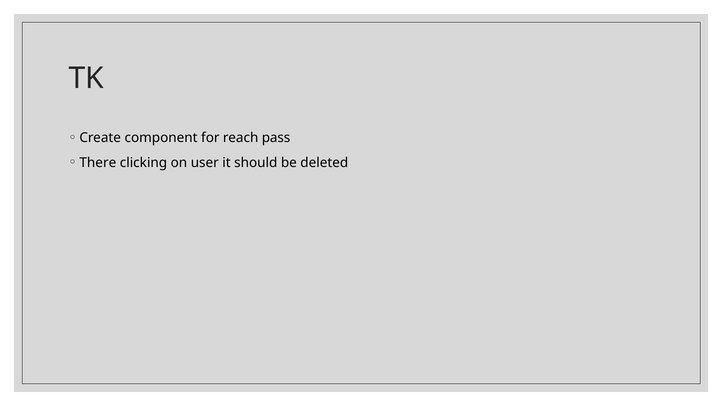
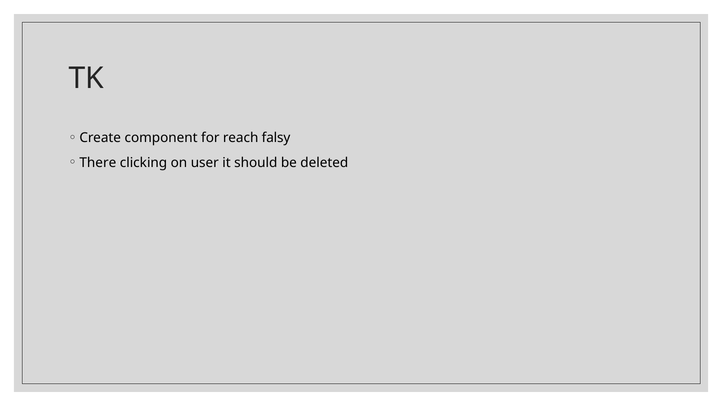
pass: pass -> falsy (276, 138)
